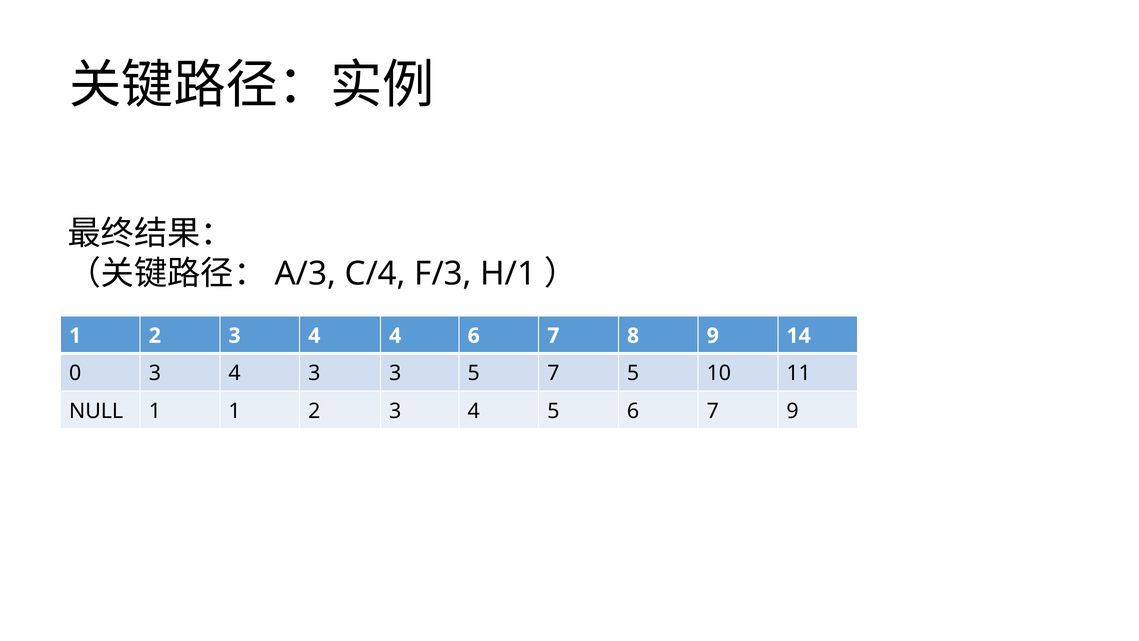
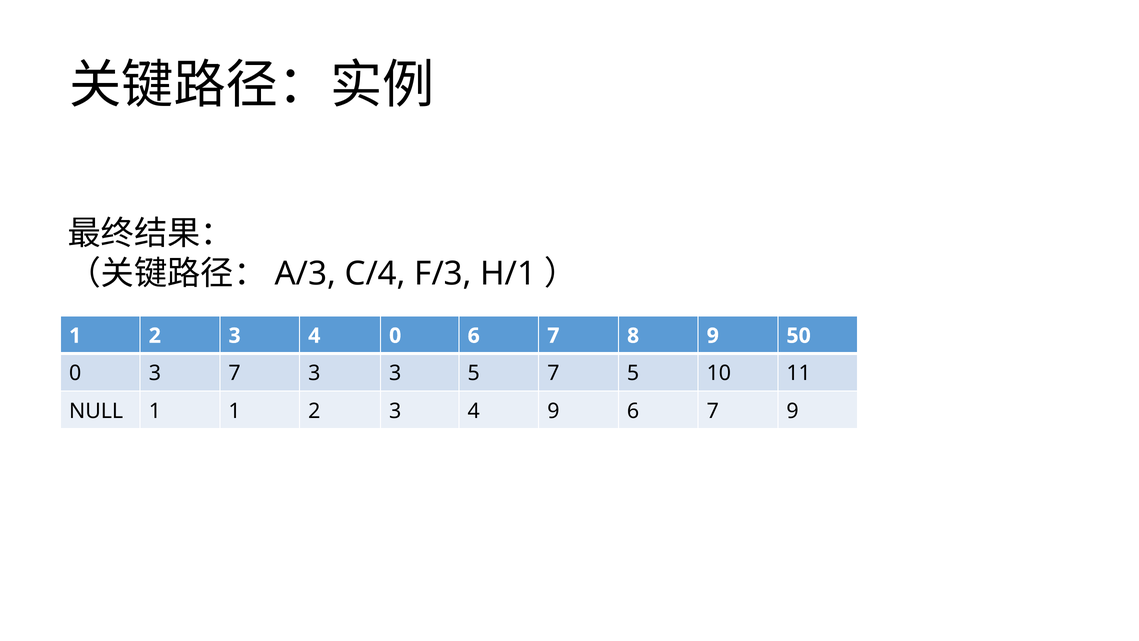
4 4: 4 -> 0 (395, 336)
14: 14 -> 50 (799, 336)
0 3 4: 4 -> 7 (235, 373)
4 5: 5 -> 9 (553, 411)
